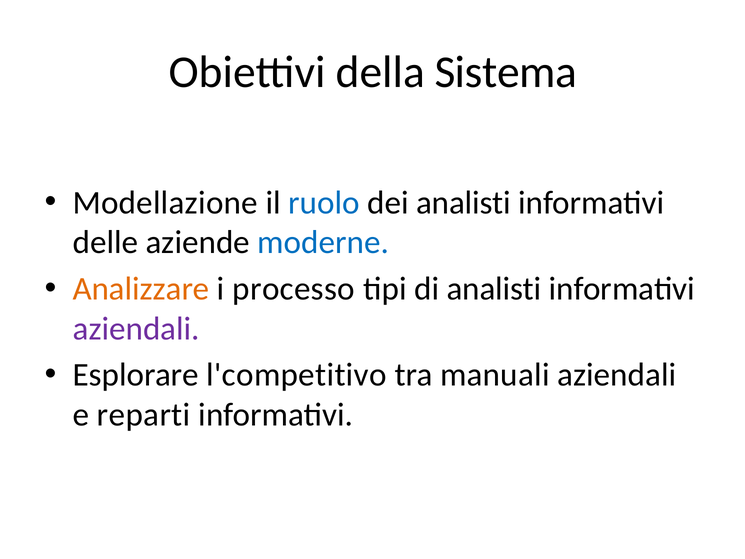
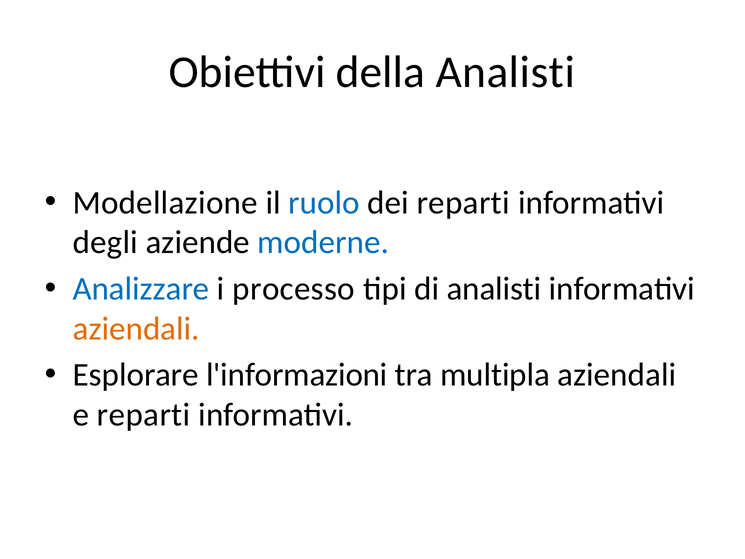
della Sistema: Sistema -> Analisti (505, 72)
dei analisti: analisti -> reparti (463, 203)
delle: delle -> degli (105, 242)
Analizzare colour: orange -> blue (141, 289)
aziendali colour: purple -> orange (136, 329)
l'competitivo: l'competitivo -> l'informazioni (297, 375)
manuali: manuali -> multipla (495, 375)
